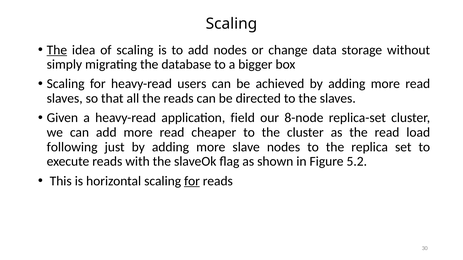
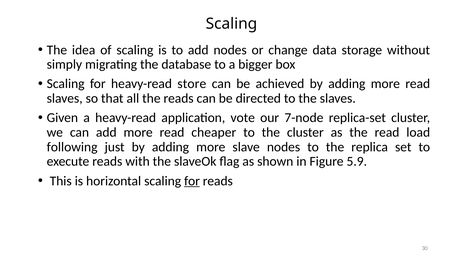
The underline: present -> none (57, 50)
users: users -> store (192, 84)
field: field -> vote (243, 118)
8-node: 8-node -> 7-node (304, 118)
5.2: 5.2 -> 5.9 (357, 162)
